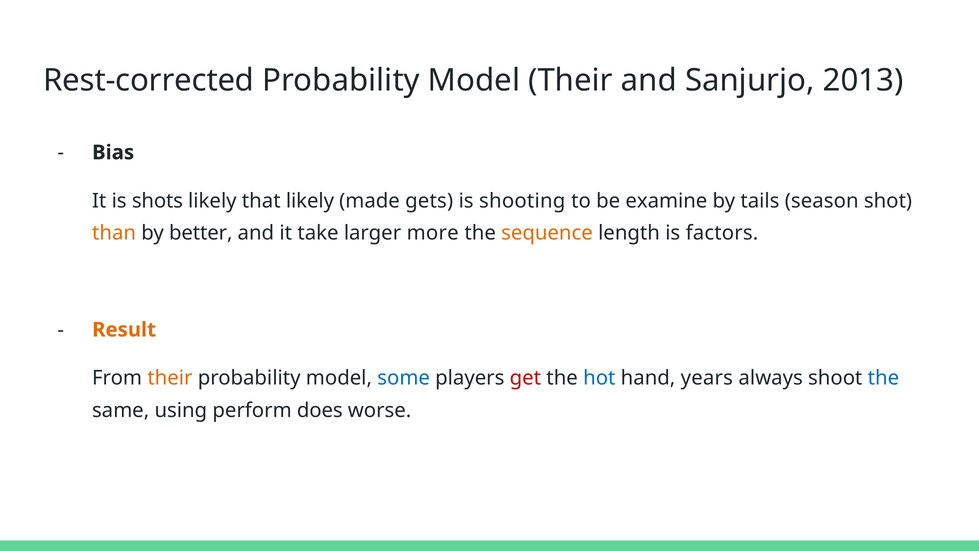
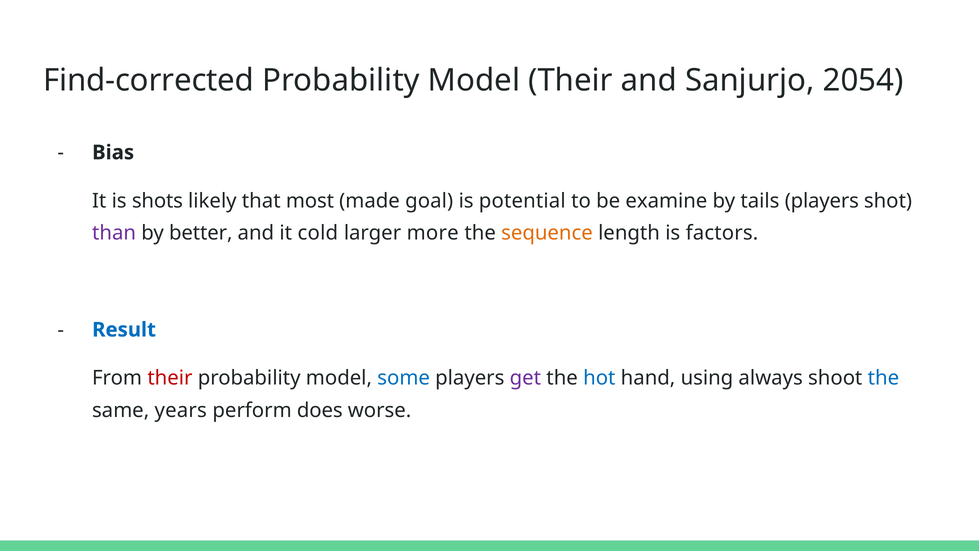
Rest-corrected: Rest-corrected -> Find-corrected (149, 81)
2013: 2013 -> 2054 (863, 81)
that likely: likely -> most (310, 201)
gets: gets -> goal (429, 201)
shooting: shooting -> potential (522, 201)
tails season: season -> players (822, 201)
than colour: orange -> purple (114, 233)
take: take -> cold (318, 233)
Result colour: orange -> blue (124, 330)
their colour: orange -> red (170, 378)
get colour: red -> purple (525, 378)
years: years -> using (707, 378)
using: using -> years (181, 410)
